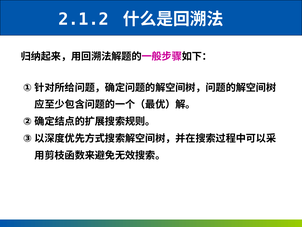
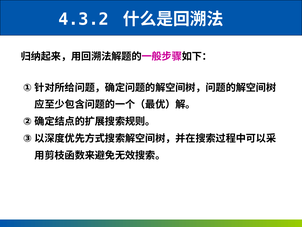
2.1.2: 2.1.2 -> 4.3.2 (83, 19)
